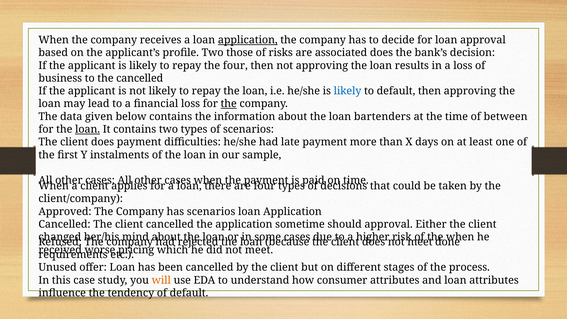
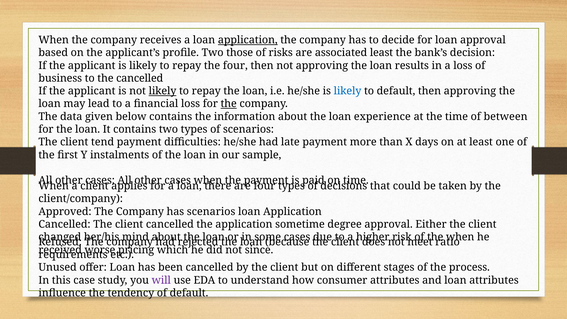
associated does: does -> least (381, 53)
likely underline: none -> present (163, 91)
bartenders: bartenders -> experience (382, 117)
loan underline: present -> none (88, 129)
does: does -> tend (103, 142)
should: should -> degree (345, 224)
done: done -> ratio (448, 242)
did not meet: meet -> since (259, 250)
will colour: orange -> purple (161, 280)
